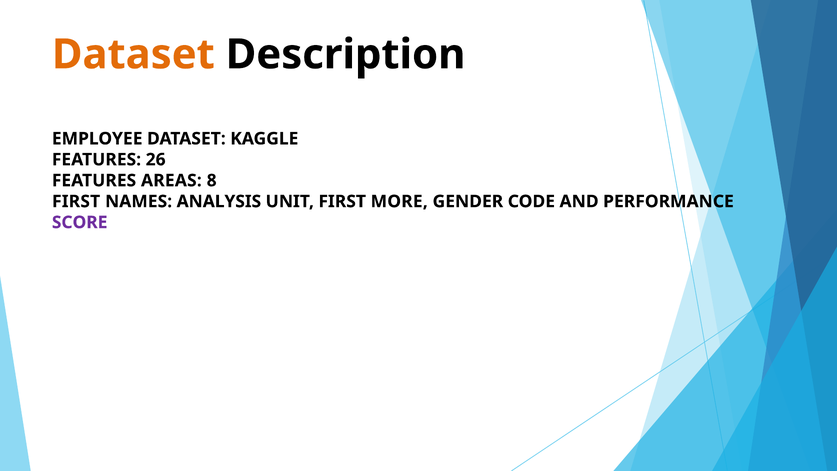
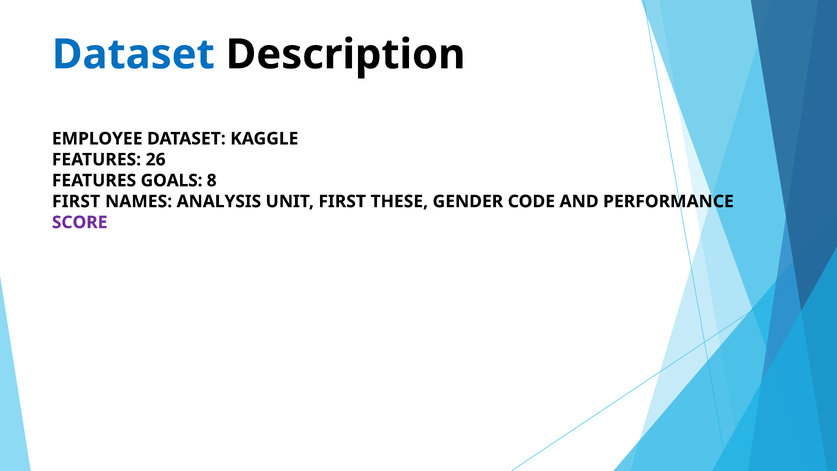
Dataset colour: orange -> blue (133, 55)
AREAS: AREAS -> GOALS (172, 180)
MORE: MORE -> THESE (399, 201)
